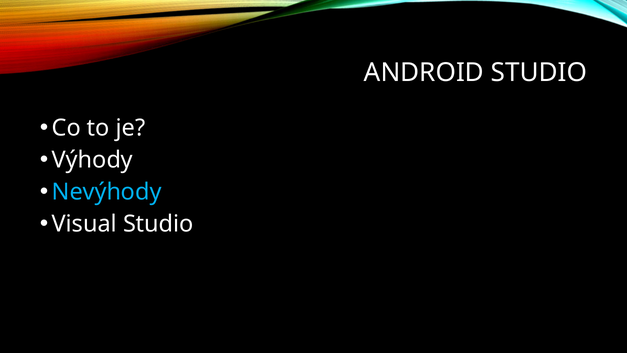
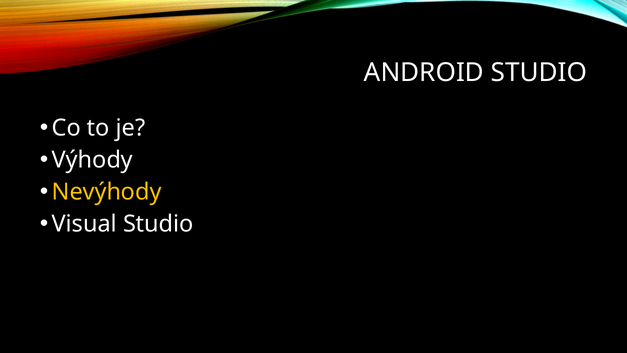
Nevýhody colour: light blue -> yellow (107, 192)
